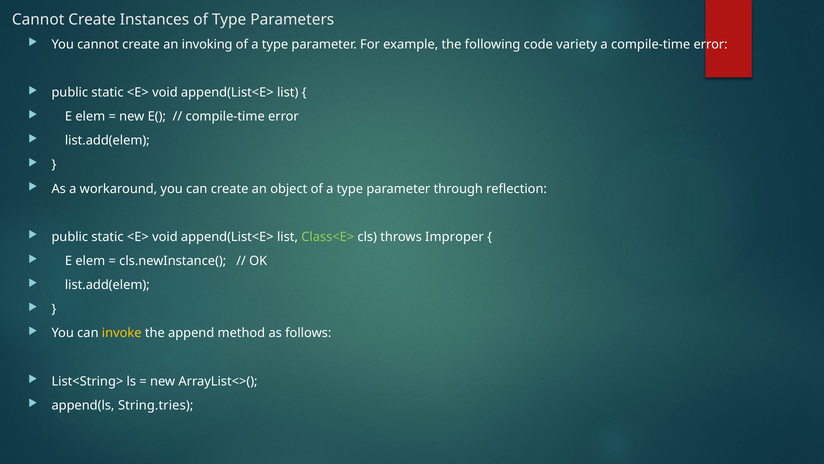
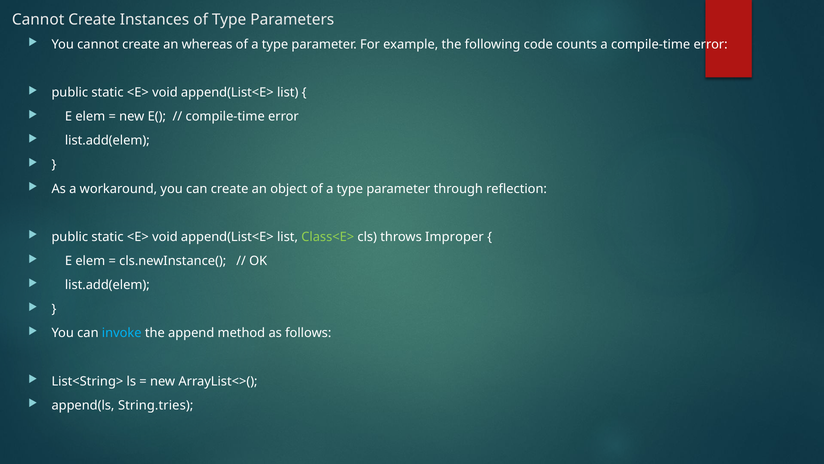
invoking: invoking -> whereas (207, 44)
variety: variety -> counts (577, 44)
invoke colour: yellow -> light blue (122, 333)
